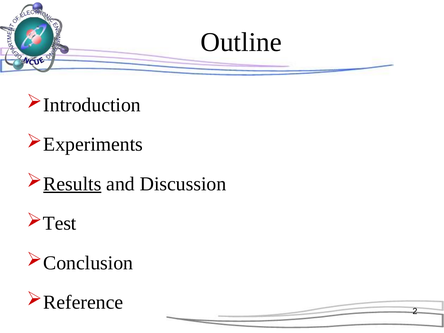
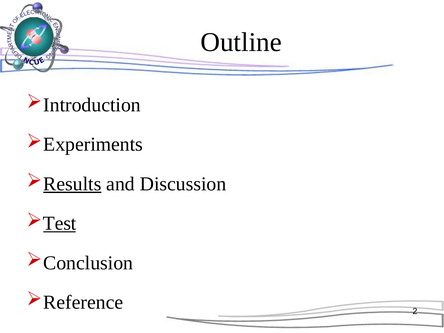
Test underline: none -> present (60, 223)
